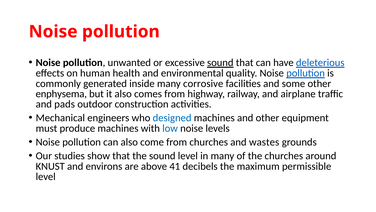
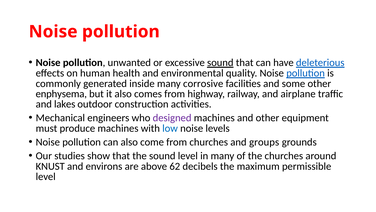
pads: pads -> lakes (65, 104)
designed colour: blue -> purple (172, 118)
wastes: wastes -> groups (264, 142)
41: 41 -> 62 (175, 166)
